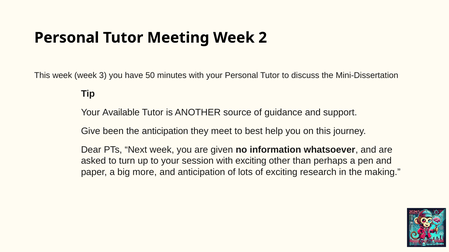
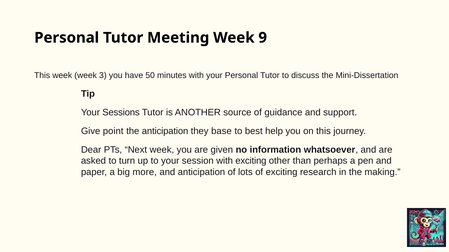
2: 2 -> 9 (263, 38)
Available: Available -> Sessions (121, 113)
been: been -> point (113, 131)
meet: meet -> base (221, 131)
